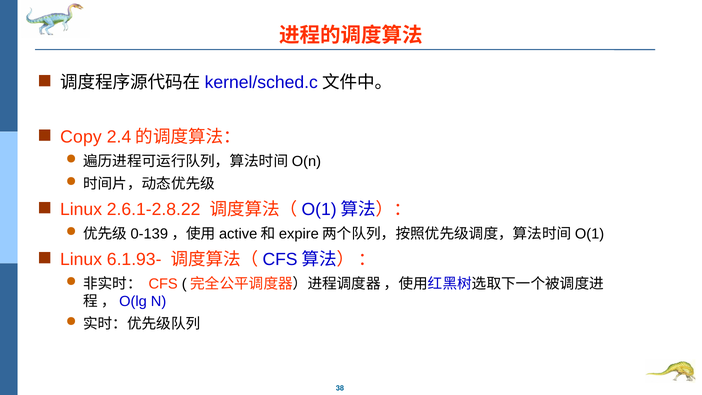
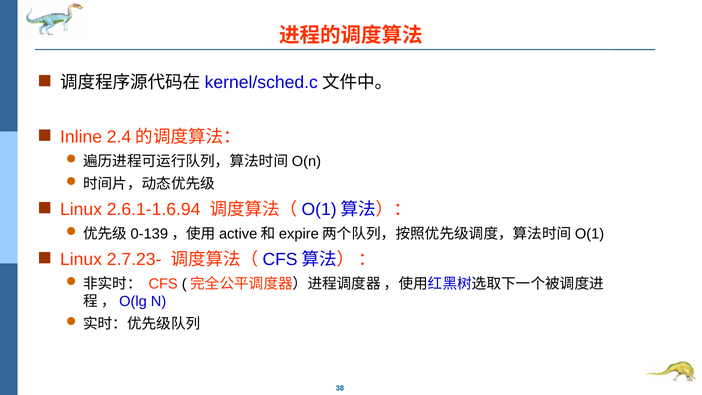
Copy: Copy -> Inline (81, 137)
2.6.1-2.8.22: 2.6.1-2.8.22 -> 2.6.1-1.6.94 (154, 210)
6.1.93-: 6.1.93- -> 2.7.23- (134, 259)
